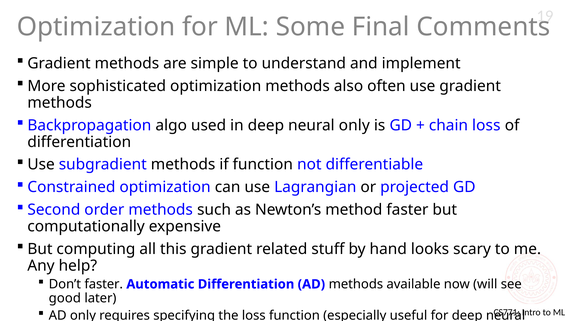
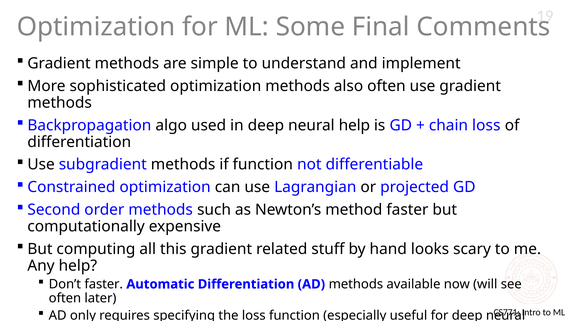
neural only: only -> help (354, 125)
good: good -> often (65, 298)
